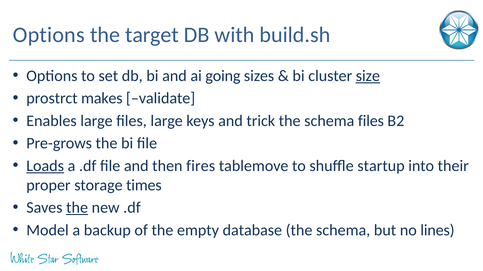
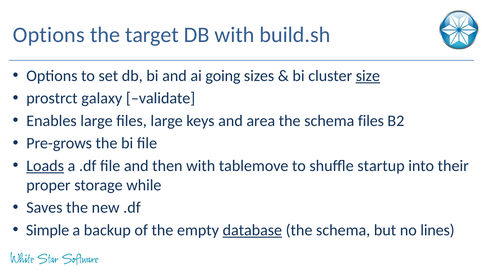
makes: makes -> galaxy (102, 99)
trick: trick -> area (261, 121)
then fires: fires -> with (201, 166)
times: times -> while (144, 186)
the underline: present -> none (77, 208)
Model: Model -> Simple (48, 231)
database underline: none -> present (252, 231)
